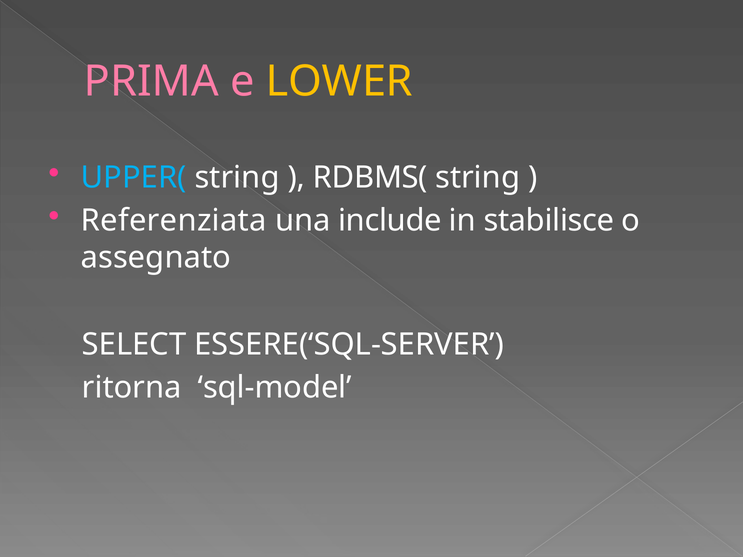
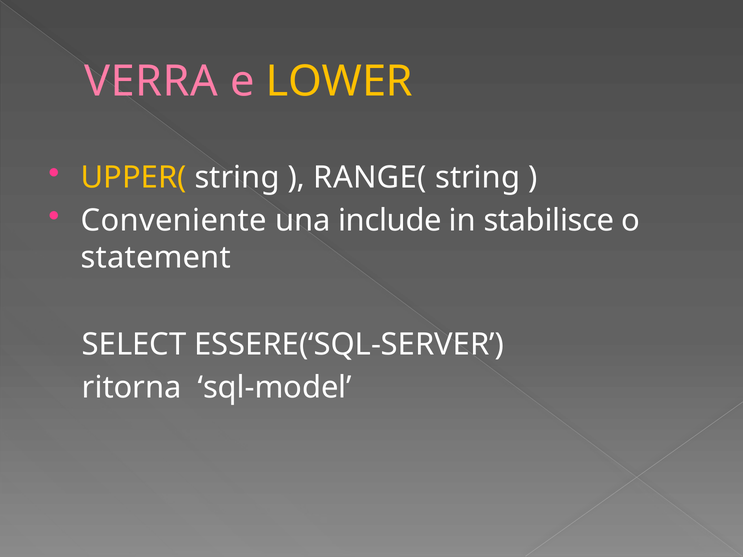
PRIMA: PRIMA -> VERRA (151, 82)
UPPER( colour: light blue -> yellow (134, 177)
RDBMS(: RDBMS( -> RANGE( (370, 177)
Referenziata: Referenziata -> Conveniente (174, 221)
assegnato: assegnato -> statement (156, 258)
